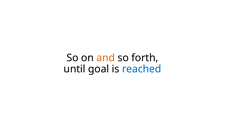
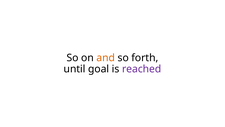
reached colour: blue -> purple (142, 69)
